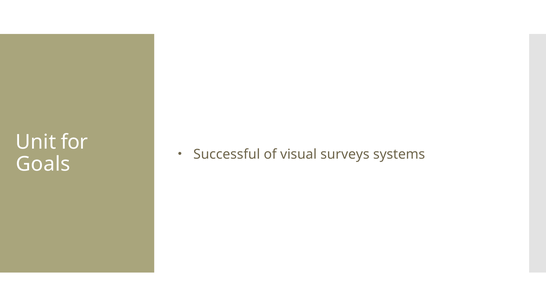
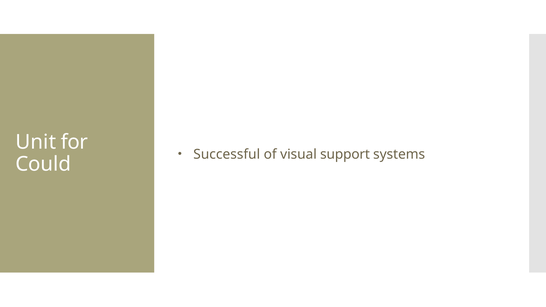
surveys: surveys -> support (345, 154)
Goals: Goals -> Could (43, 164)
